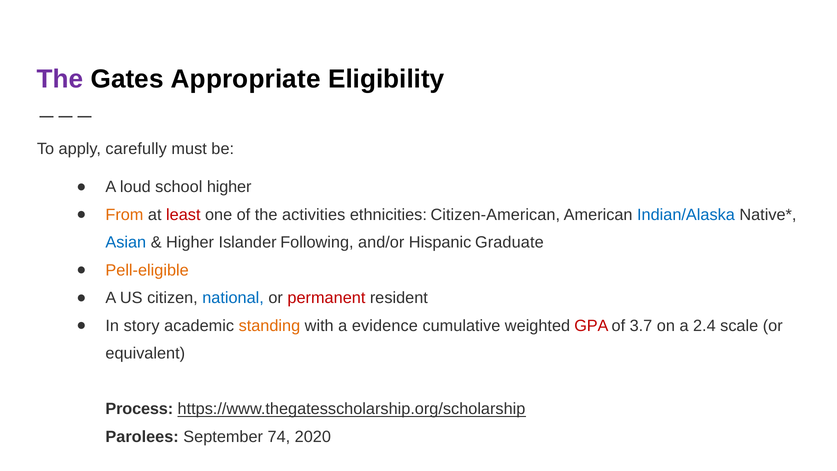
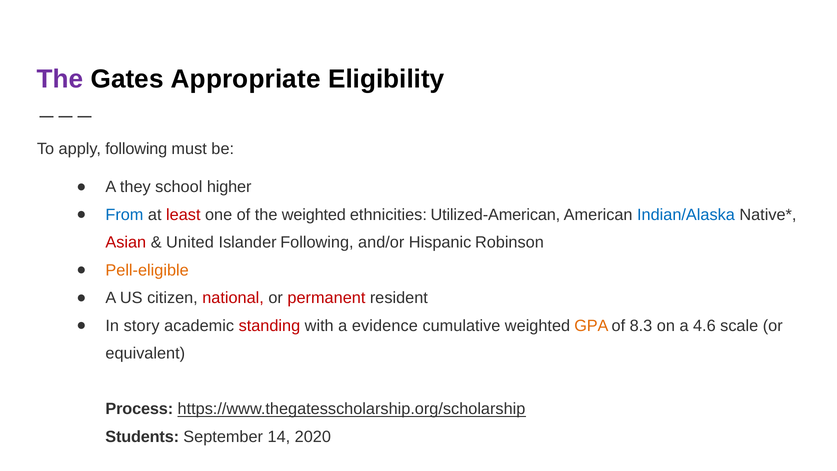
apply carefully: carefully -> following (136, 149)
loud: loud -> they (135, 187)
From colour: orange -> blue (124, 215)
the activities: activities -> weighted (314, 215)
Citizen-American: Citizen-American -> Utilized-American (495, 215)
Asian colour: blue -> red (126, 242)
Higher: Higher -> United (190, 242)
Graduate: Graduate -> Robinson (509, 242)
national colour: blue -> red (233, 298)
standing colour: orange -> red (269, 326)
GPA colour: red -> orange (591, 326)
3.7: 3.7 -> 8.3 (641, 326)
2.4: 2.4 -> 4.6 (704, 326)
Parolees: Parolees -> Students (142, 437)
74: 74 -> 14 (279, 437)
